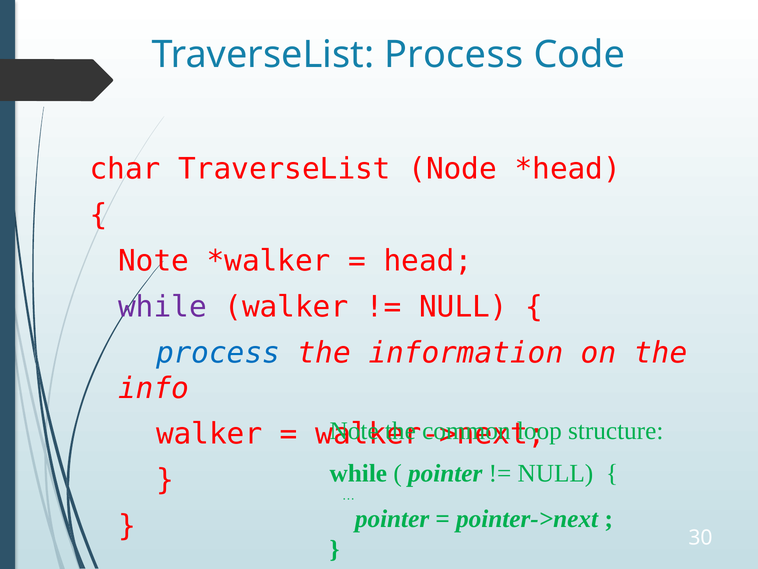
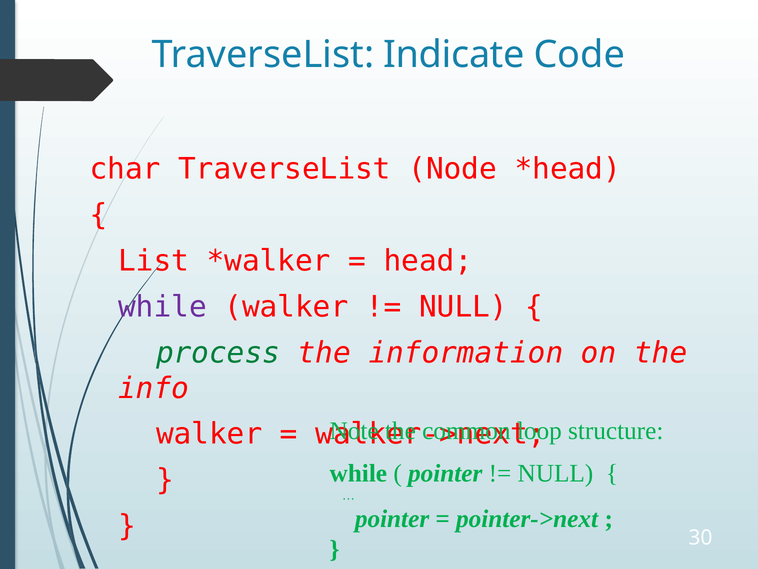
TraverseList Process: Process -> Indicate (454, 54)
Note: Note -> List (154, 261)
process colour: blue -> green (218, 353)
